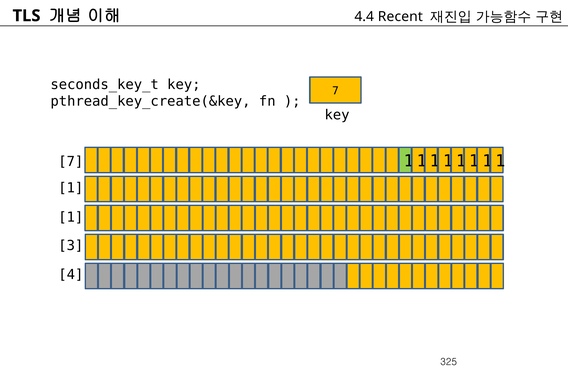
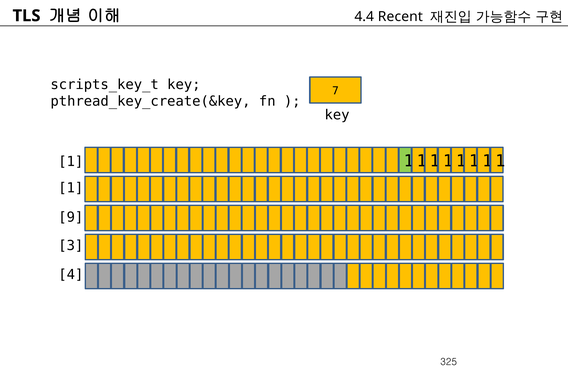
seconds_key_t: seconds_key_t -> scripts_key_t (105, 85)
7: 7 -> 1 (71, 162)
1: 1 -> 9 (71, 217)
